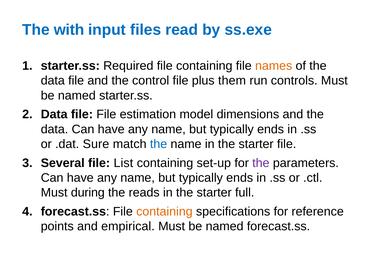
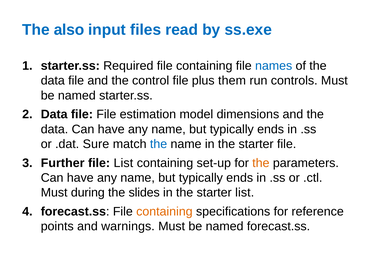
with: with -> also (69, 30)
names colour: orange -> blue (274, 66)
Several: Several -> Further (63, 163)
the colour: purple -> orange (261, 163)
reads: reads -> slides (144, 193)
starter full: full -> list (245, 193)
empirical: empirical -> warnings (128, 227)
